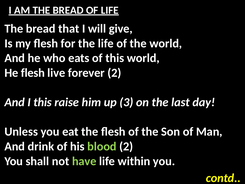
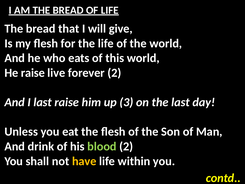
He flesh: flesh -> raise (33, 73)
I this: this -> last (43, 102)
have colour: light green -> yellow (84, 161)
